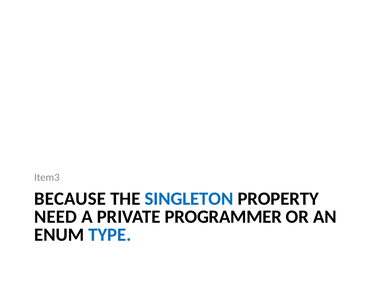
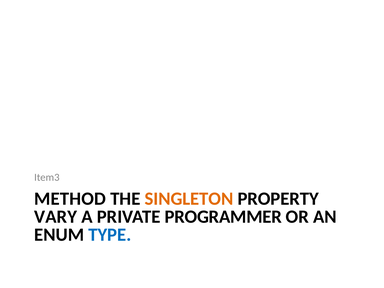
BECAUSE: BECAUSE -> METHOD (70, 199)
SINGLETON colour: blue -> orange (189, 199)
NEED: NEED -> VARY (56, 217)
